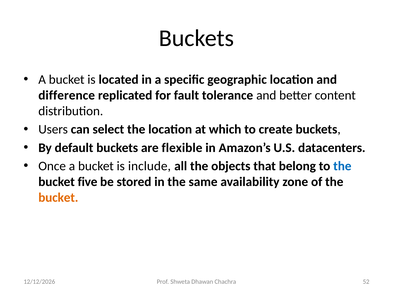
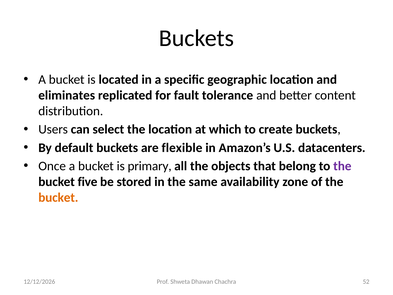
difference: difference -> eliminates (67, 95)
include: include -> primary (150, 166)
the colour: blue -> purple (342, 166)
